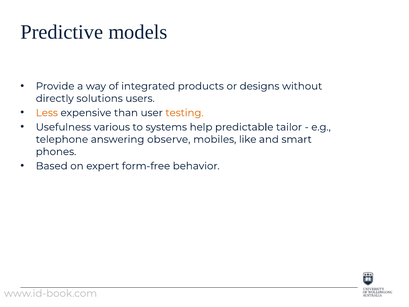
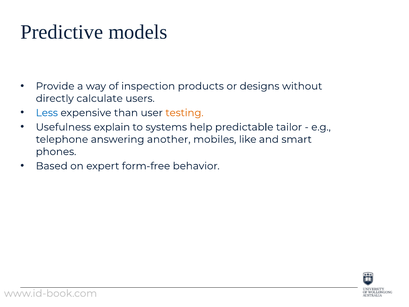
integrated: integrated -> inspection (148, 86)
solutions: solutions -> calculate (100, 98)
Less colour: orange -> blue (47, 113)
various: various -> explain (112, 127)
observe: observe -> another (169, 139)
